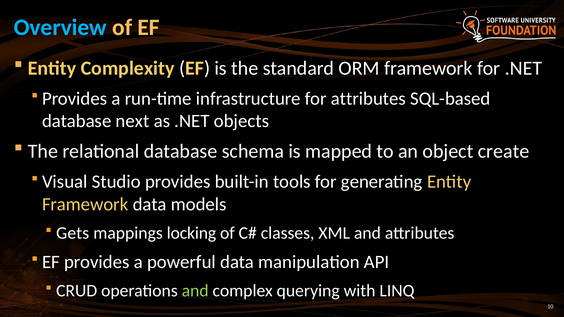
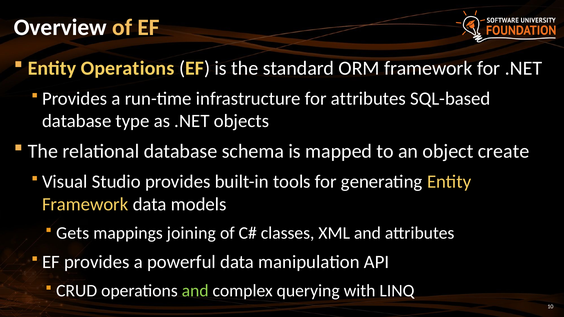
Overview colour: light blue -> white (60, 27)
Entity Complexity: Complexity -> Operations (128, 68)
next: next -> type (133, 121)
locking: locking -> joining (191, 233)
